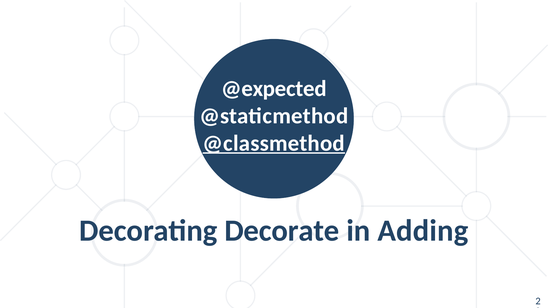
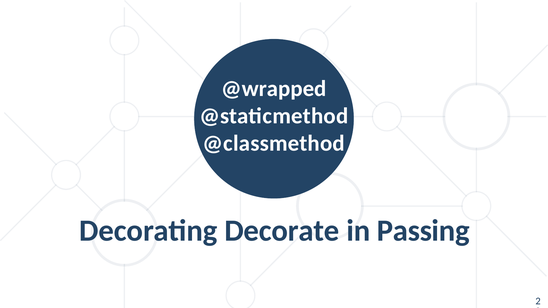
@expected: @expected -> @wrapped (274, 89)
@classmethod underline: present -> none (274, 143)
Adding: Adding -> Passing (423, 231)
